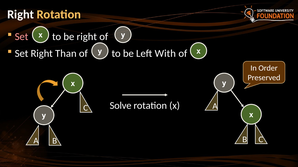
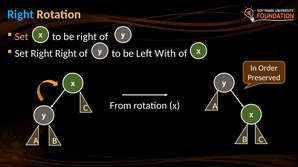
Right colour: white -> light blue (21, 14)
Right Than: Than -> Right (66, 54)
Solve: Solve -> From (121, 106)
